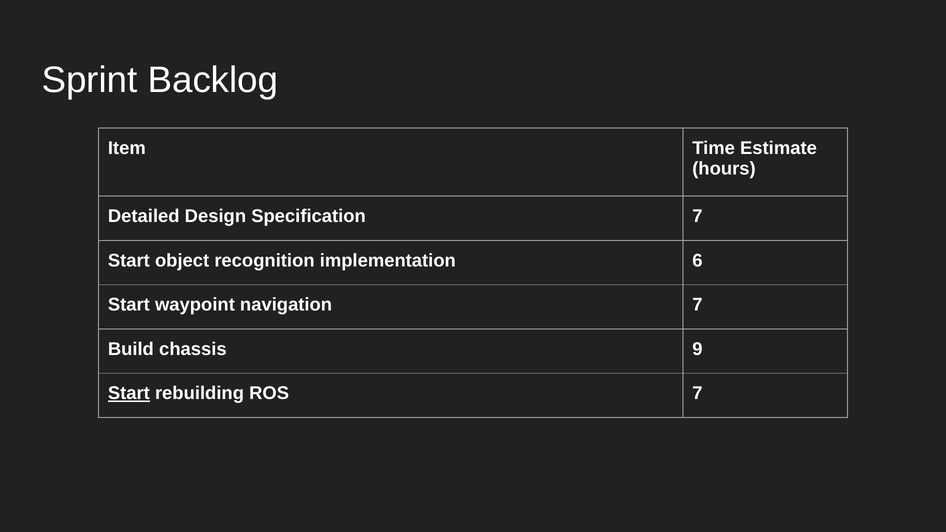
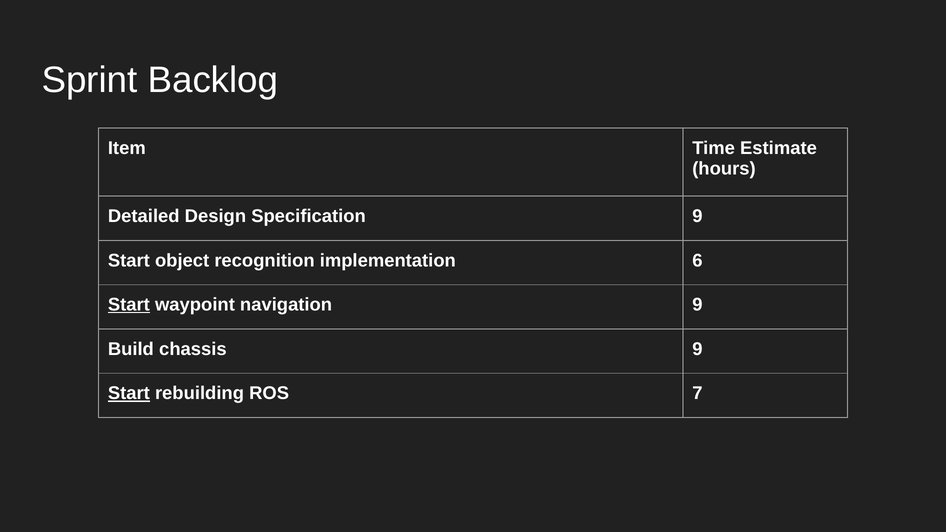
Specification 7: 7 -> 9 (697, 216)
Start underline: none -> present (129, 305)
navigation 7: 7 -> 9 (697, 305)
